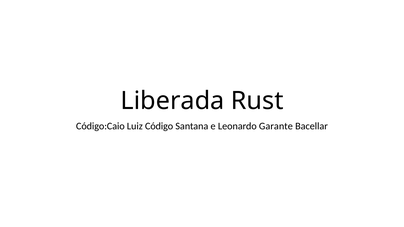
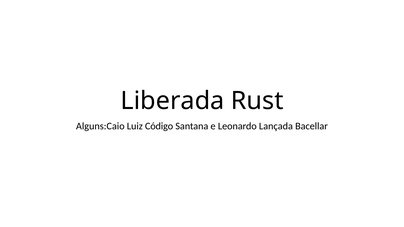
Código:Caio: Código:Caio -> Alguns:Caio (100, 126)
Garante: Garante -> Lançada (276, 126)
